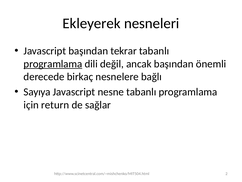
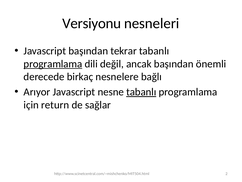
Ekleyerek: Ekleyerek -> Versiyonu (92, 23)
Sayıya: Sayıya -> Arıyor (37, 92)
tabanlı underline: none -> present (141, 92)
